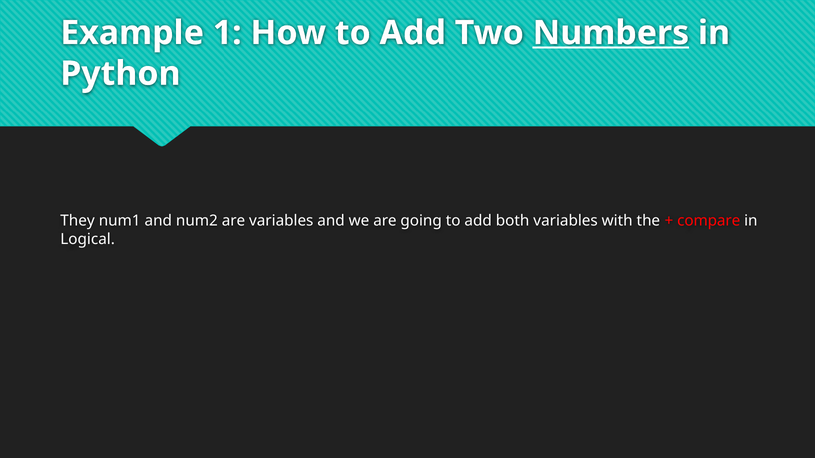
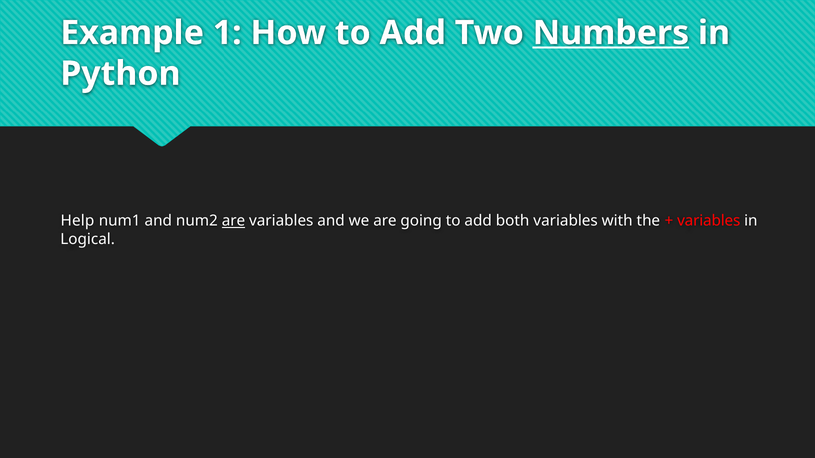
They: They -> Help (77, 221)
are underline: none -> present (233, 221)
compare: compare -> variables (709, 221)
